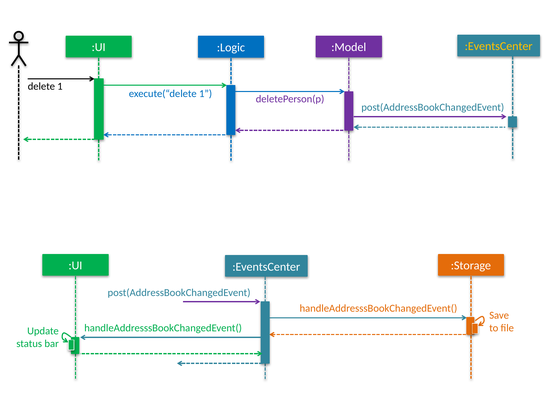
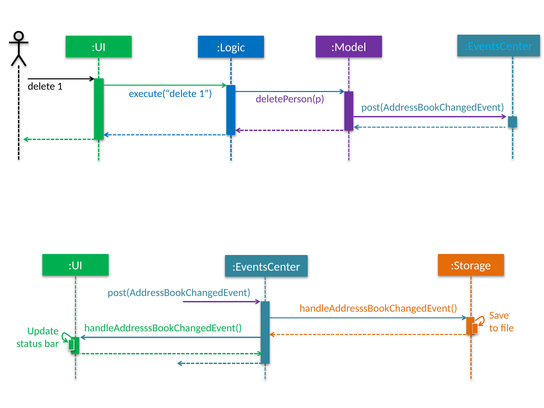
:EventsCenter colour: yellow -> light blue (499, 46)
